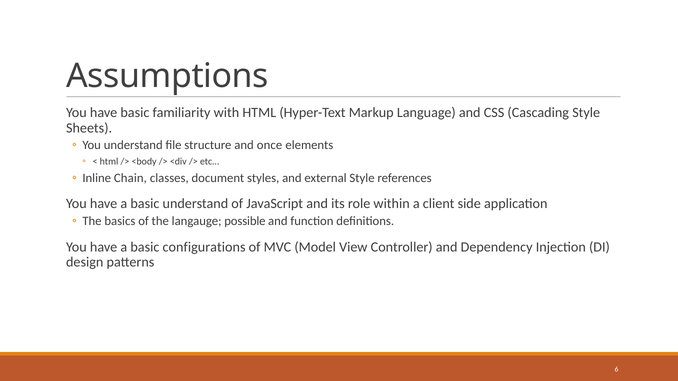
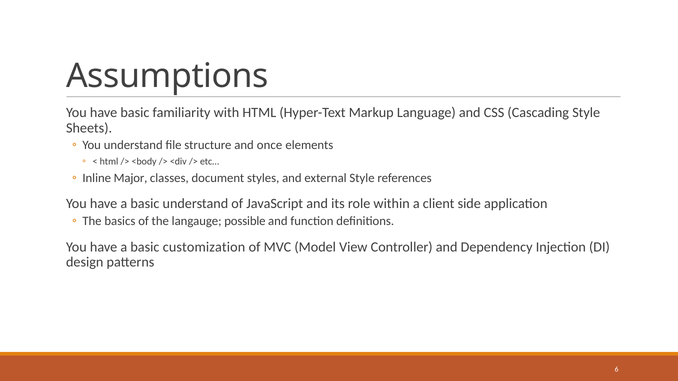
Chain: Chain -> Major (131, 178)
configurations: configurations -> customization (204, 247)
